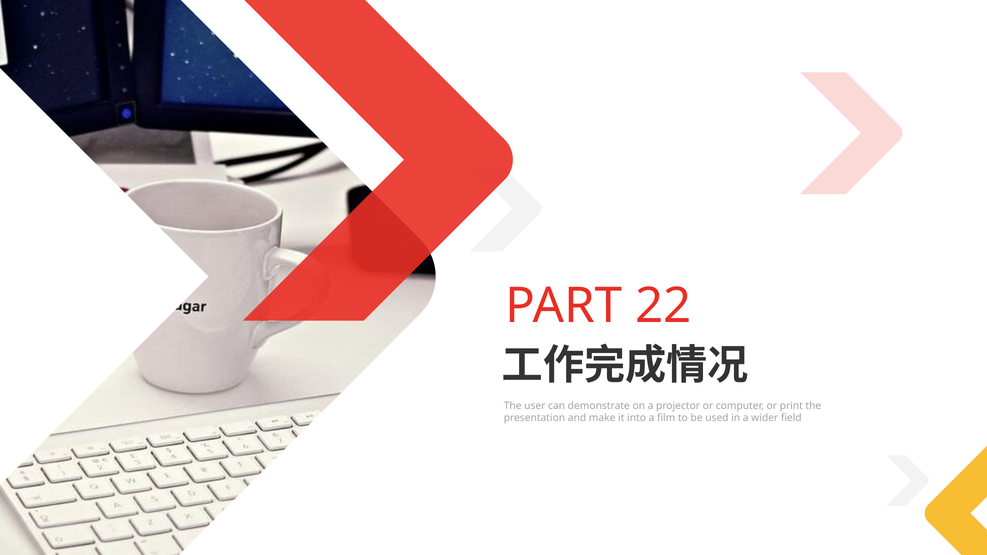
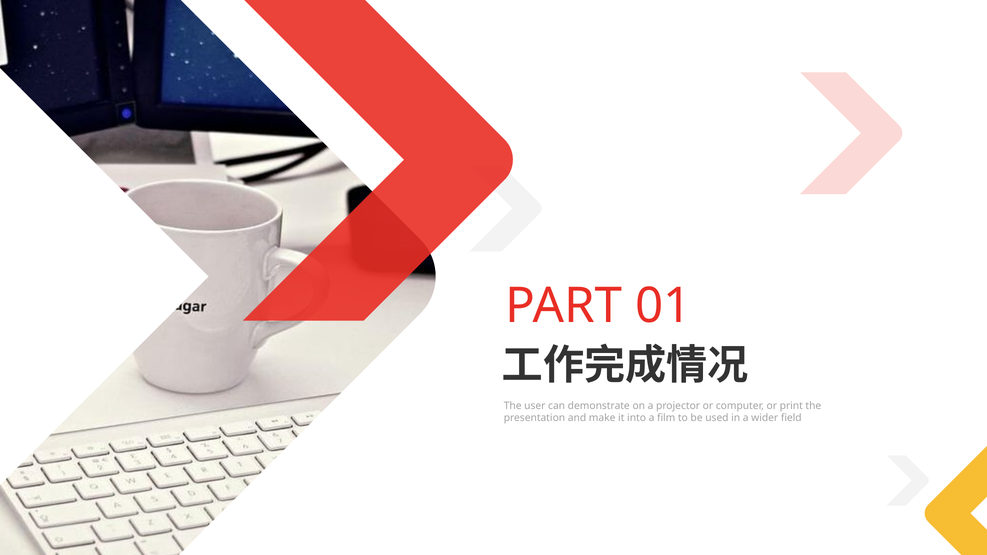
22: 22 -> 01 (663, 306)
